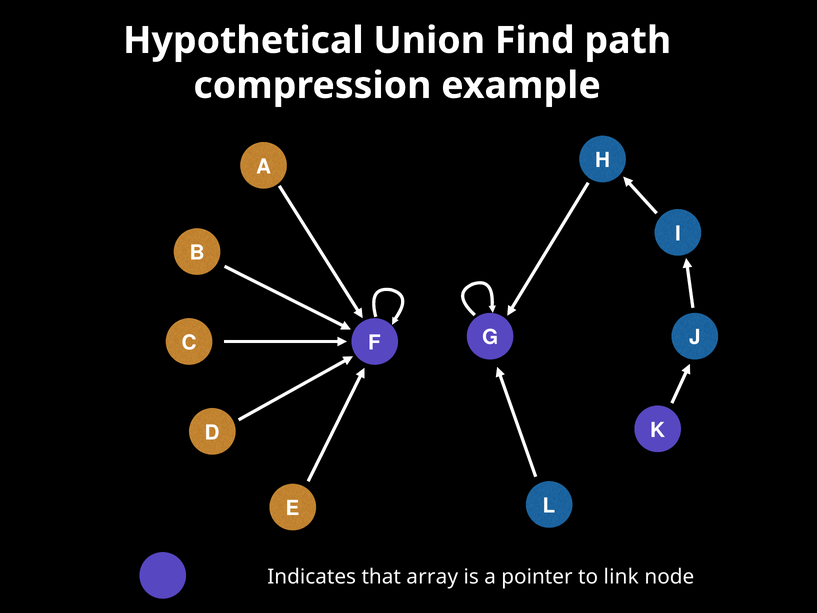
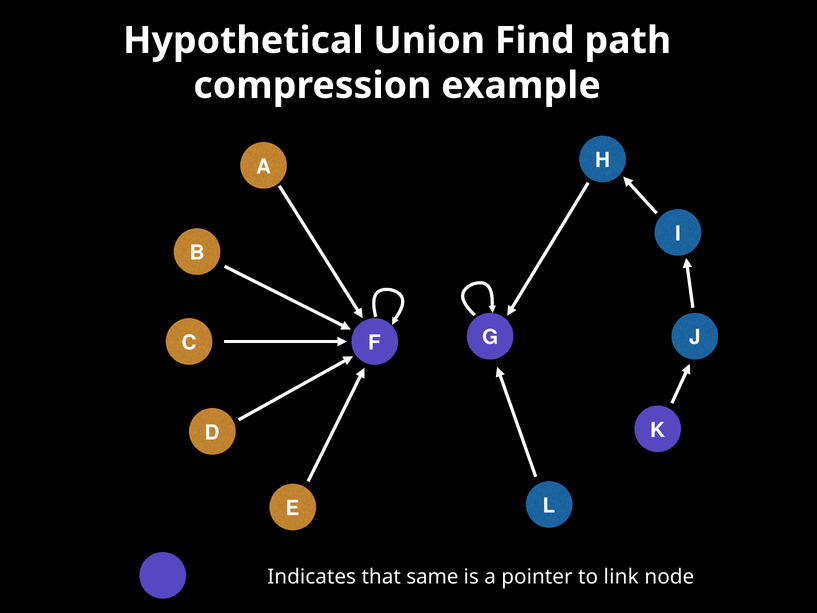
array: array -> same (432, 577)
